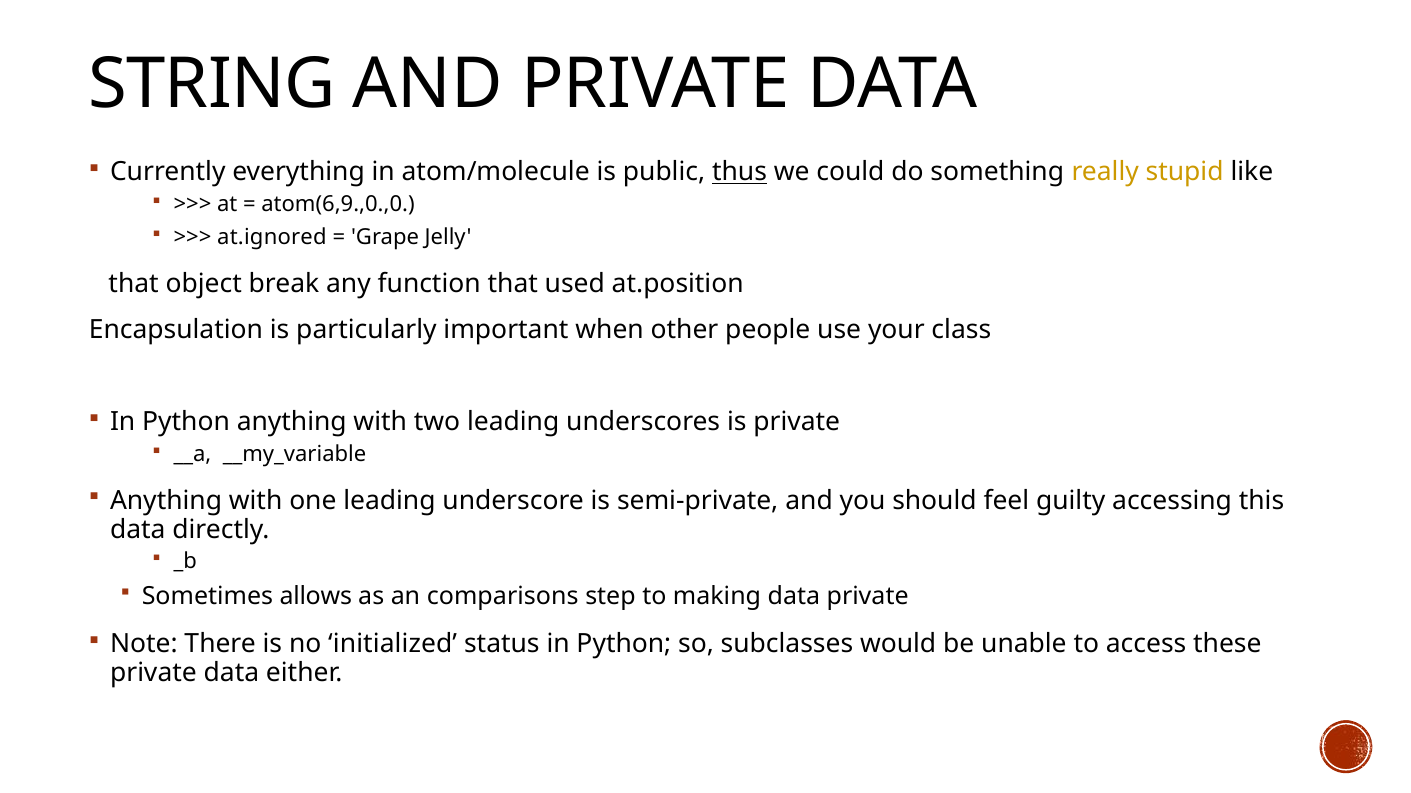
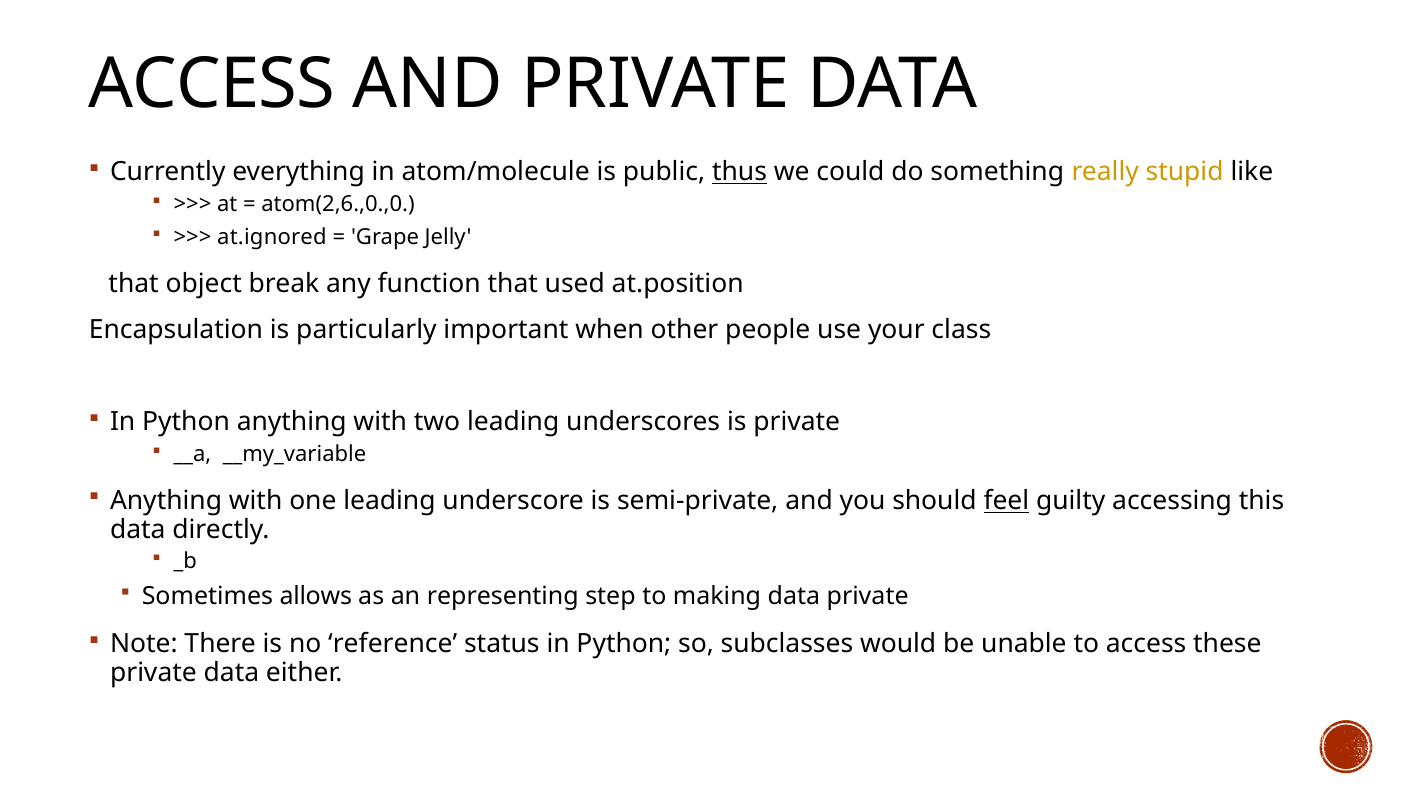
STRING: STRING -> ACCESS (212, 85)
atom(6,9.,0.,0: atom(6,9.,0.,0 -> atom(2,6.,0.,0 (338, 204)
feel underline: none -> present (1006, 501)
comparisons: comparisons -> representing (503, 596)
initialized: initialized -> reference (393, 645)
